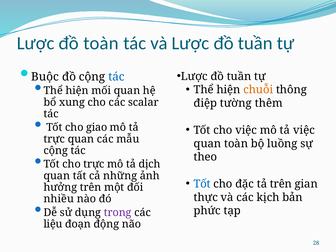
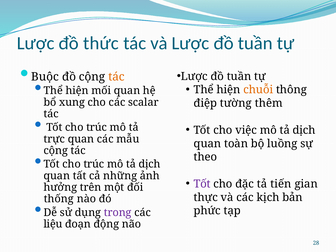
đồ toàn: toàn -> thức (101, 43)
tác colour: blue -> orange (116, 77)
giao: giao -> trúc (97, 127)
việc mô tả việc: việc -> dịch (304, 130)
trực: trực -> trúc (94, 164)
Tốt colour: blue -> purple (202, 184)
tả trên: trên -> tiến (281, 184)
nhiều: nhiều -> thống (59, 199)
